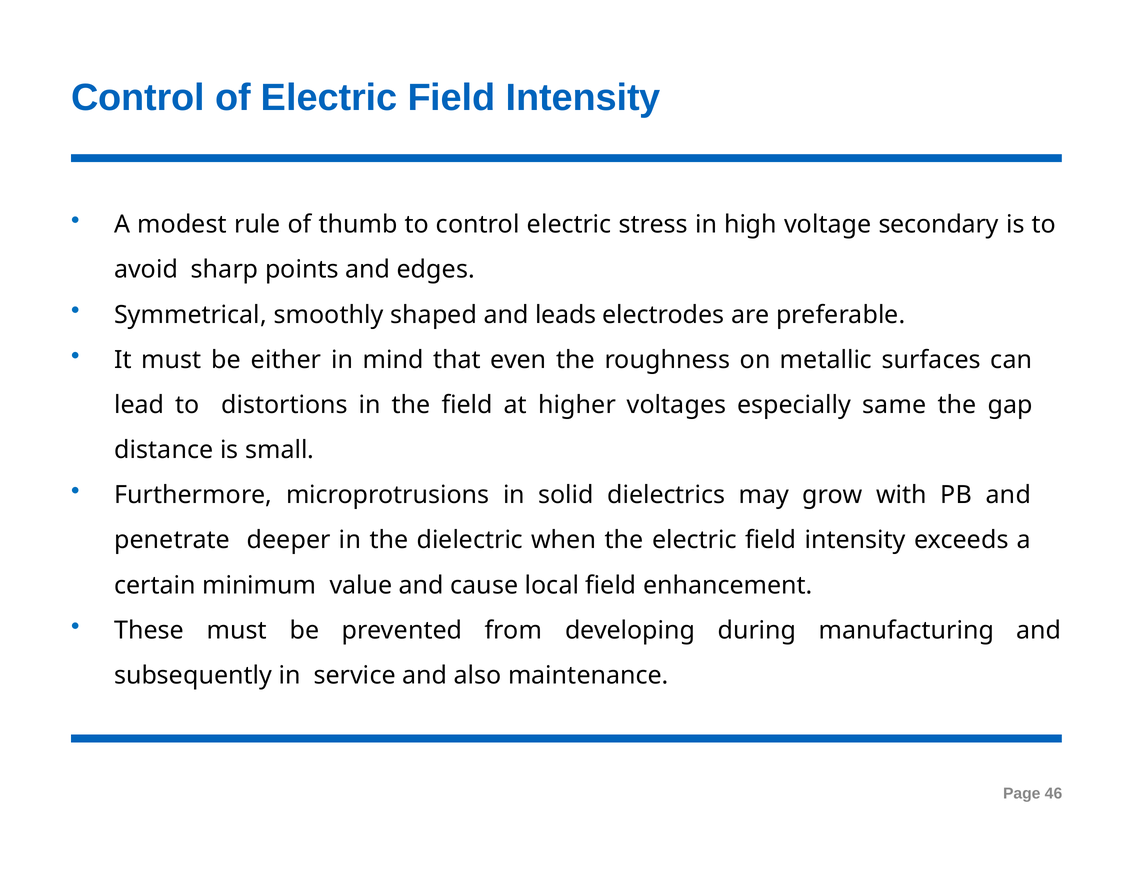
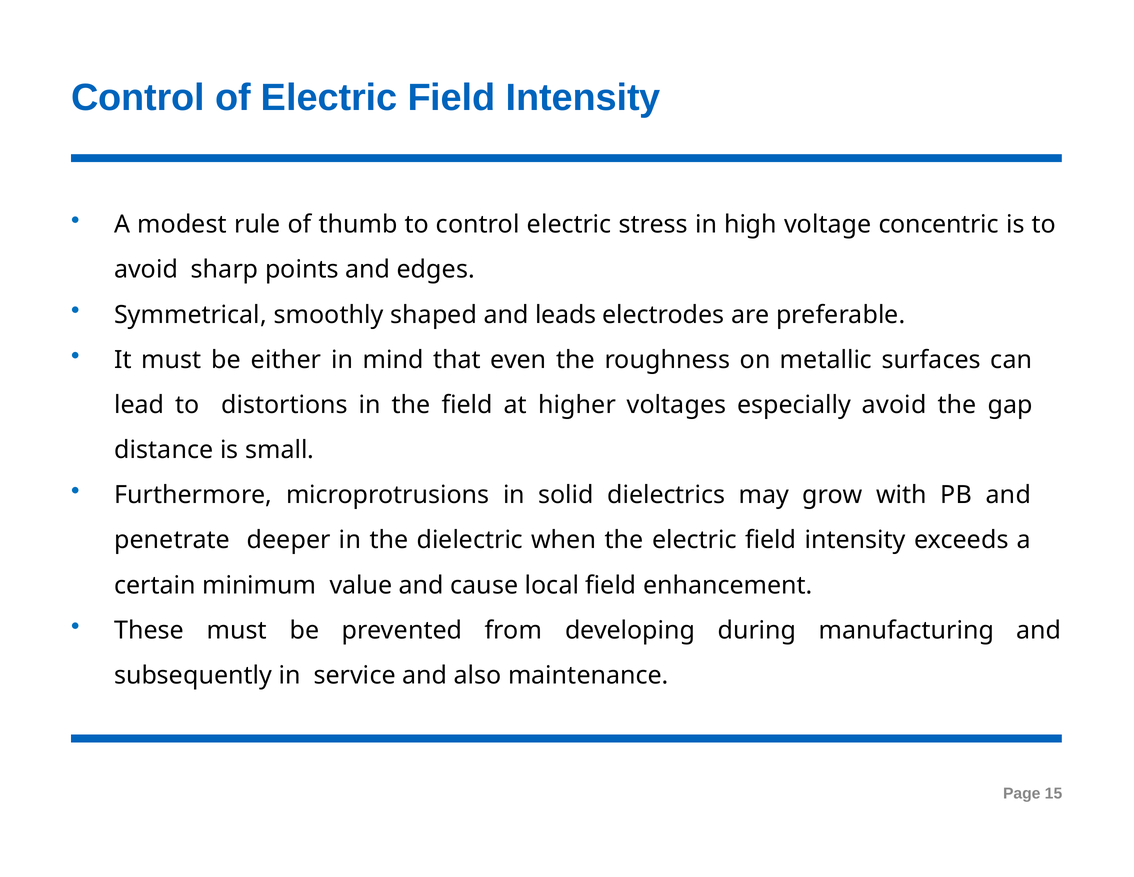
secondary: secondary -> concentric (939, 224)
especially same: same -> avoid (894, 405)
46: 46 -> 15 (1054, 793)
